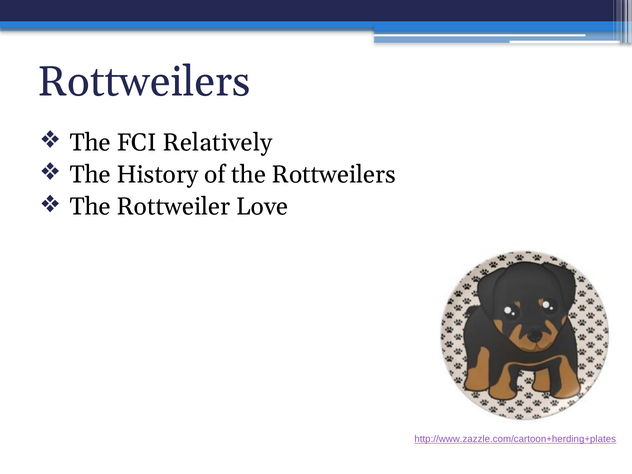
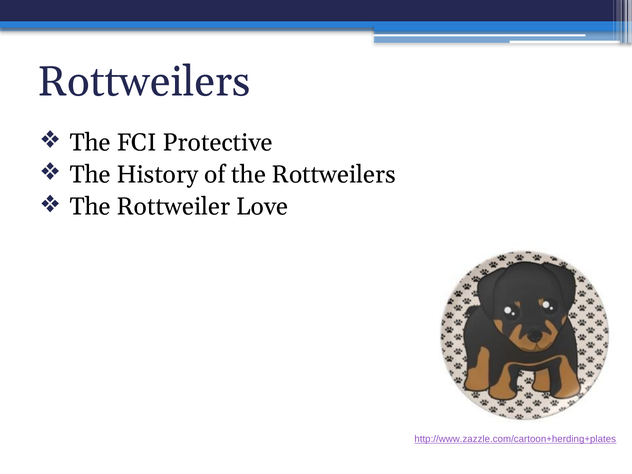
Relatively: Relatively -> Protective (218, 142)
